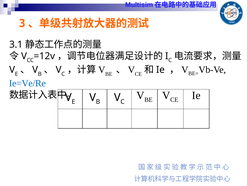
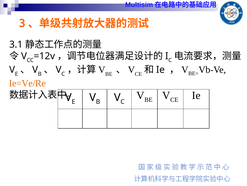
Ie=Ve/Re colour: blue -> orange (27, 83)
